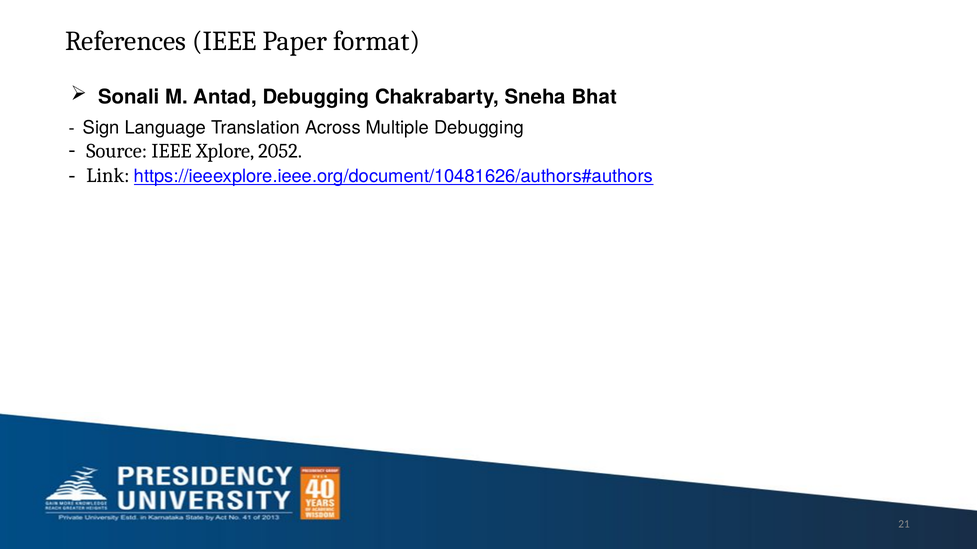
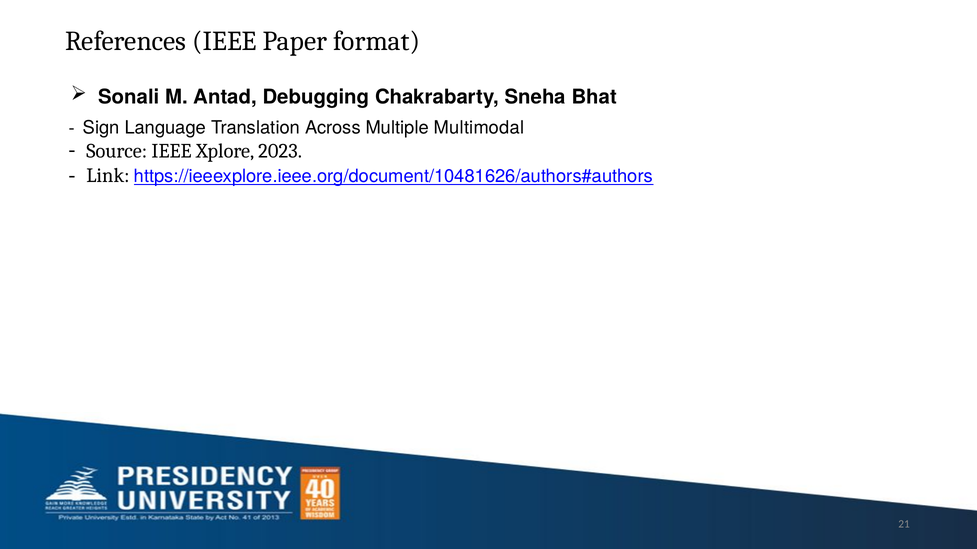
Multiple Debugging: Debugging -> Multimodal (479, 128)
2052: 2052 -> 2023 (280, 151)
